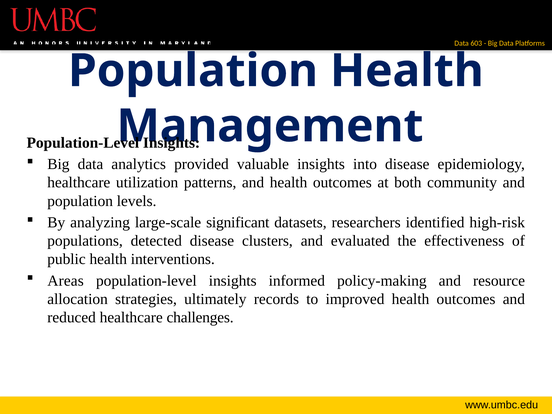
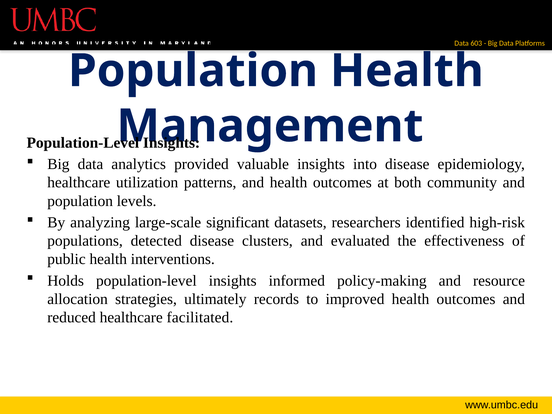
Areas: Areas -> Holds (66, 281)
challenges: challenges -> facilitated (200, 318)
